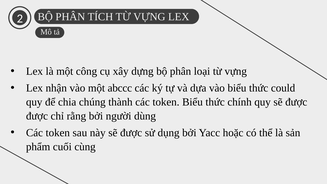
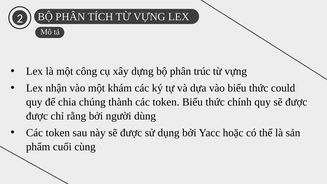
loại: loại -> trúc (202, 71)
abccc: abccc -> khám (120, 88)
